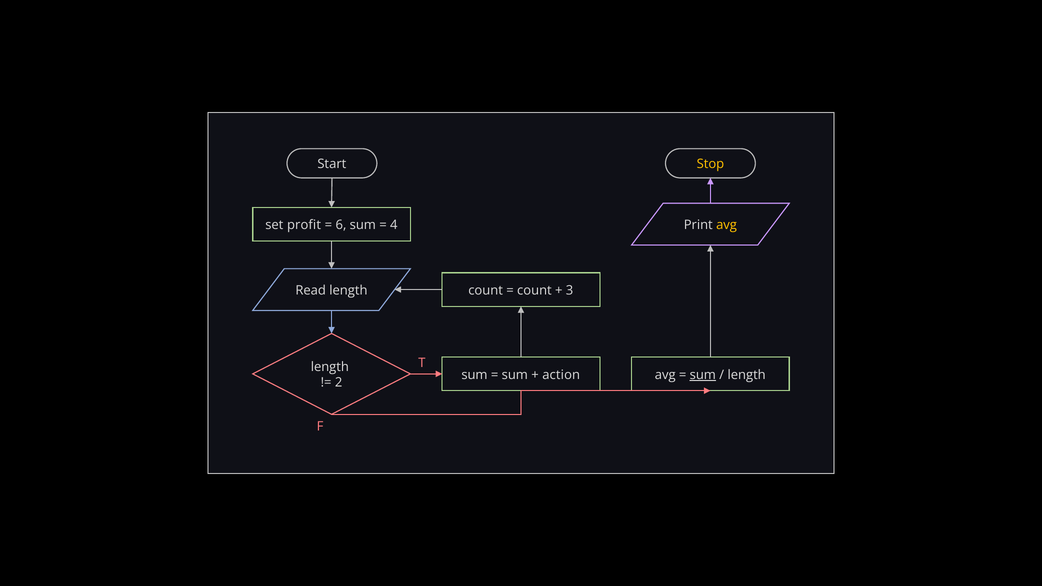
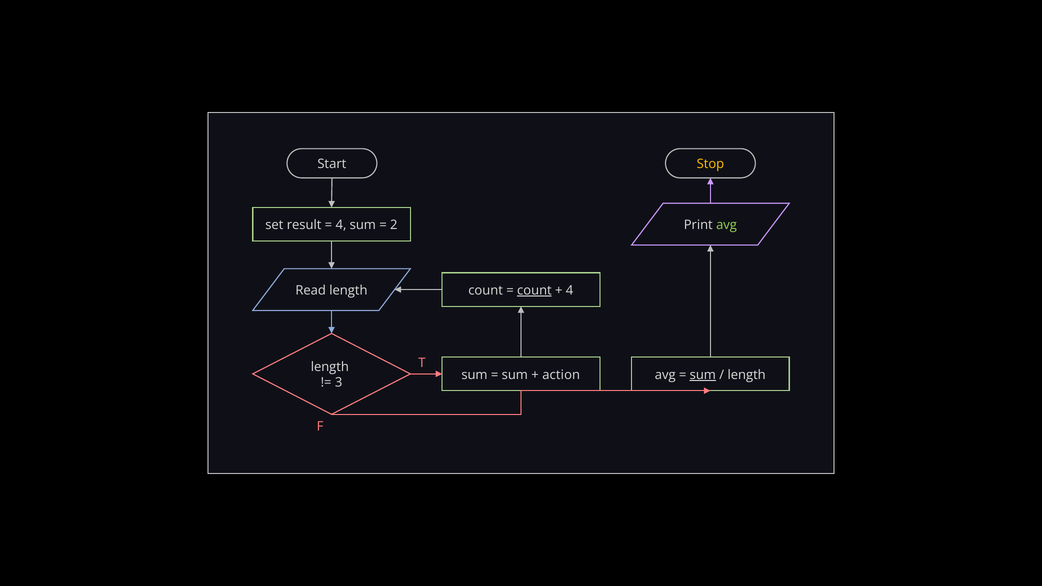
avg colour: yellow -> light green (727, 225)
profit: profit -> result (304, 225)
6: 6 -> 4 (341, 225)
4: 4 -> 2 (394, 225)
count underline: none -> present (534, 290)
3: 3 -> 4 (570, 290)
2: 2 -> 3 (339, 383)
